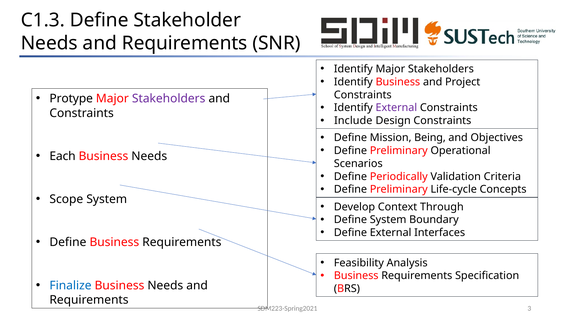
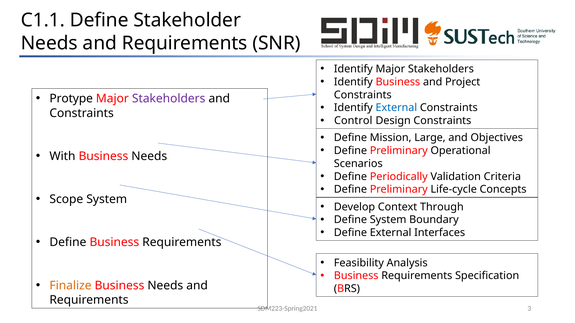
C1.3: C1.3 -> C1.1 (43, 20)
External colour: purple -> blue (396, 108)
Include: Include -> Control (353, 121)
Being: Being -> Large (430, 138)
Each: Each -> With (62, 156)
Finalize colour: blue -> orange (71, 286)
